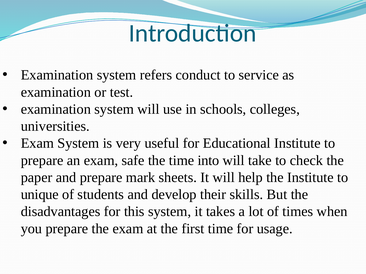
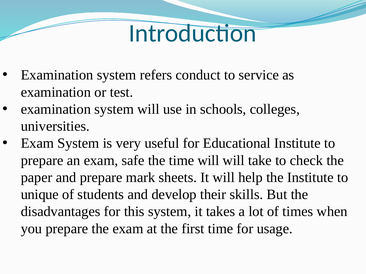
time into: into -> will (208, 161)
